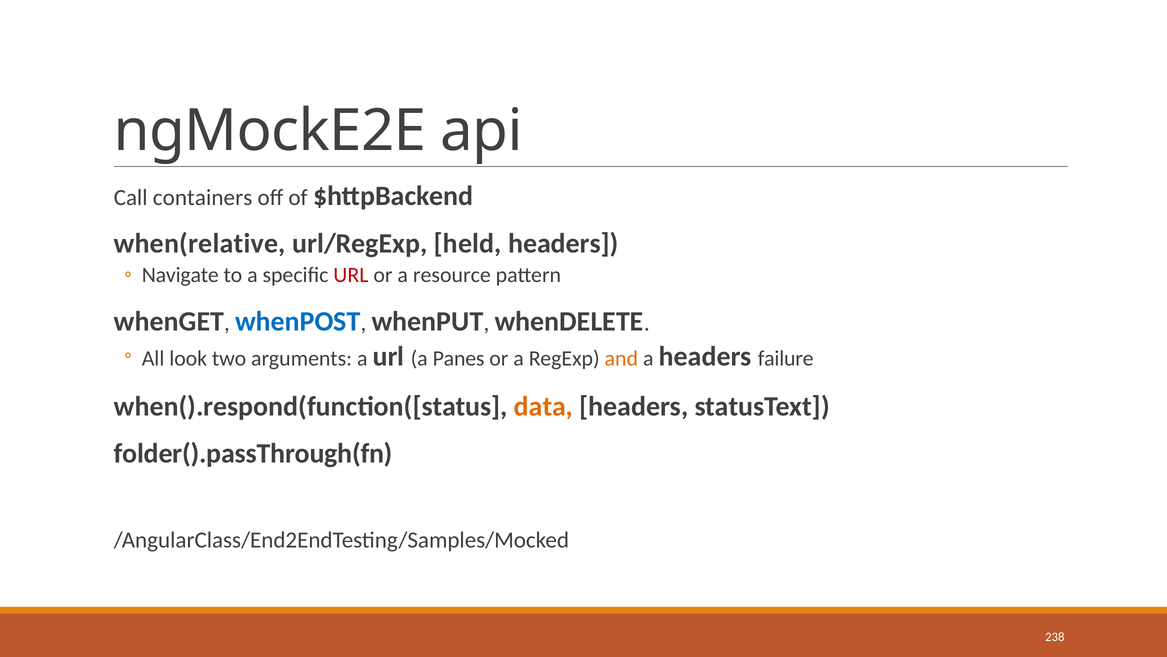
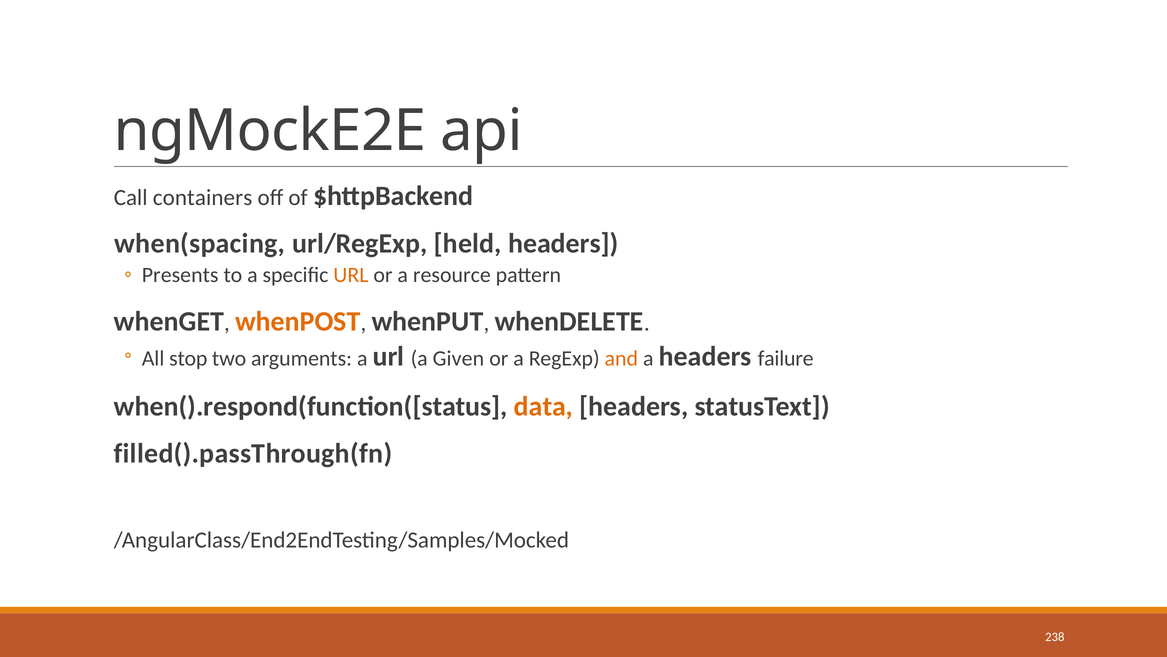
when(relative: when(relative -> when(spacing (200, 243)
Navigate: Navigate -> Presents (180, 275)
URL colour: red -> orange (351, 275)
whenPOST colour: blue -> orange (298, 321)
look: look -> stop (188, 358)
Panes: Panes -> Given (458, 358)
folder().passThrough(fn: folder().passThrough(fn -> filled().passThrough(fn (253, 453)
